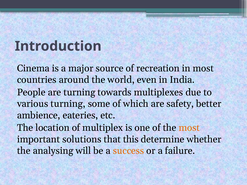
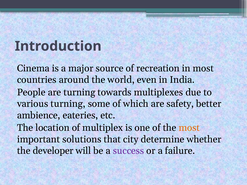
this: this -> city (131, 139)
analysing: analysing -> developer (53, 151)
success colour: orange -> purple (128, 151)
